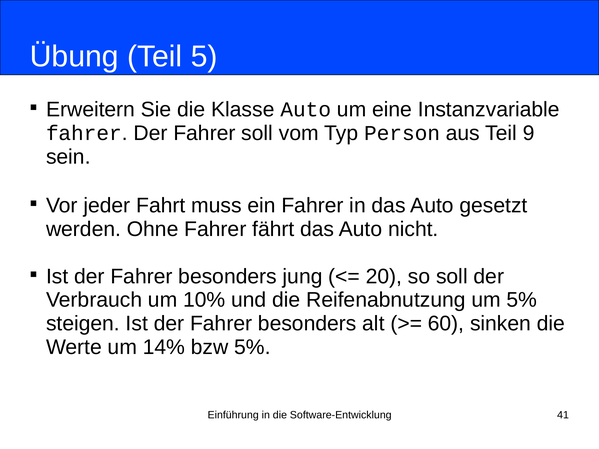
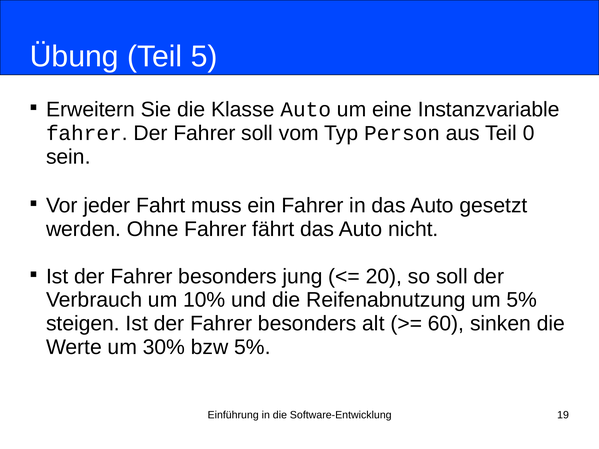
9: 9 -> 0 (529, 133)
14%: 14% -> 30% (164, 347)
41: 41 -> 19 (563, 415)
